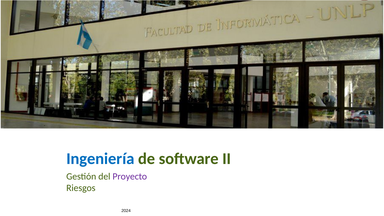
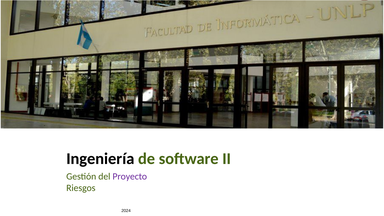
Ingeniería colour: blue -> black (100, 159)
